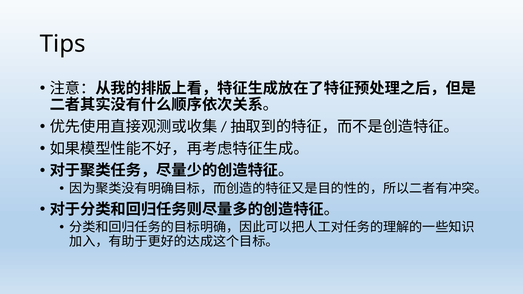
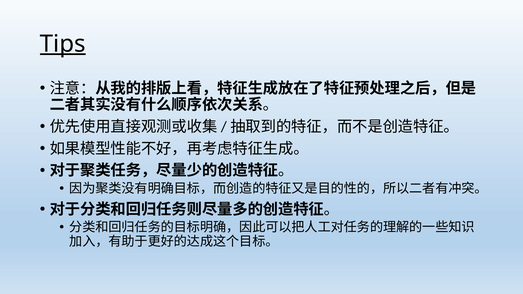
Tips underline: none -> present (63, 44)
